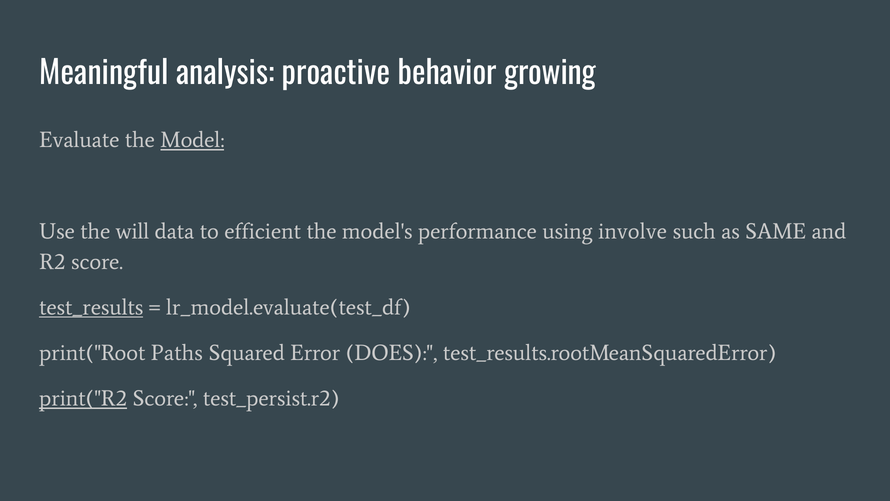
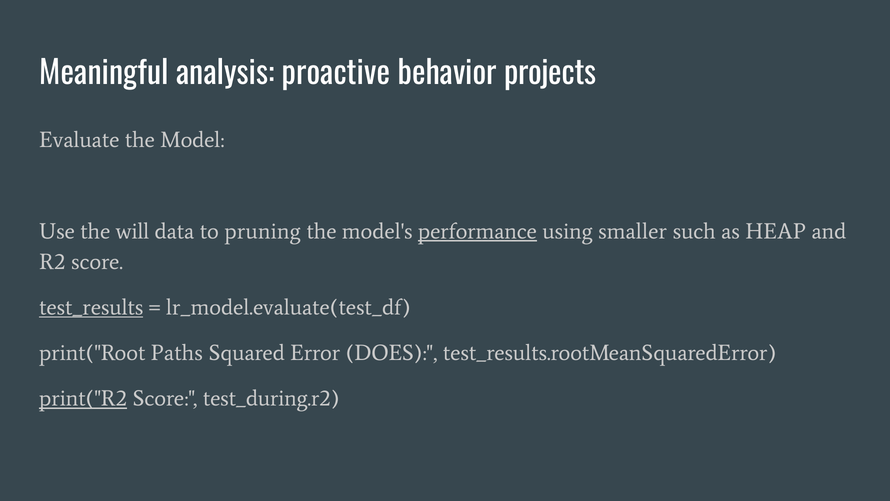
growing: growing -> projects (550, 74)
Model underline: present -> none (192, 140)
efficient: efficient -> pruning (263, 231)
performance underline: none -> present (477, 231)
involve: involve -> smaller (633, 231)
SAME: SAME -> HEAP (776, 231)
test_persist.r2: test_persist.r2 -> test_during.r2 (271, 398)
